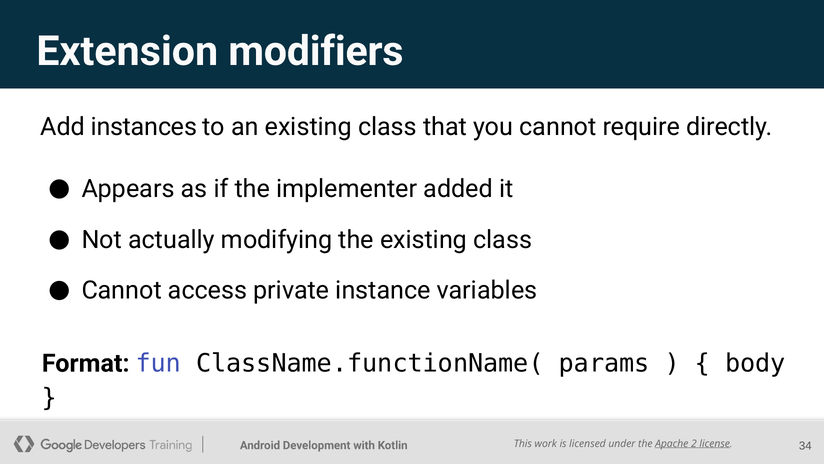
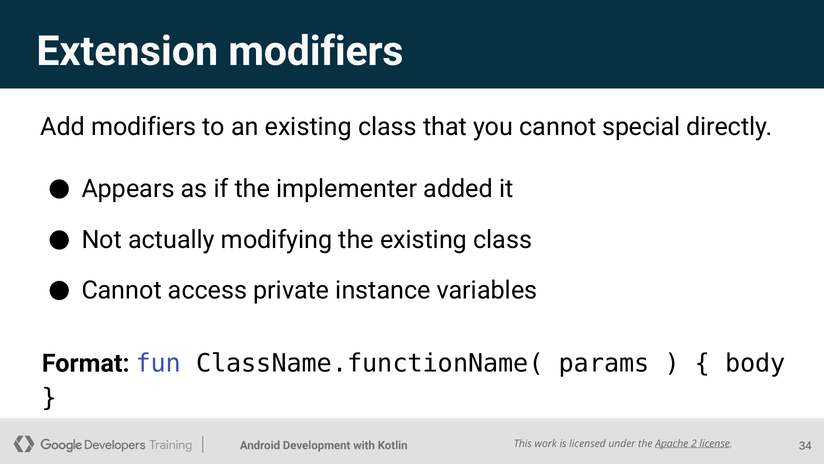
Add instances: instances -> modifiers (144, 127)
require: require -> special (641, 127)
